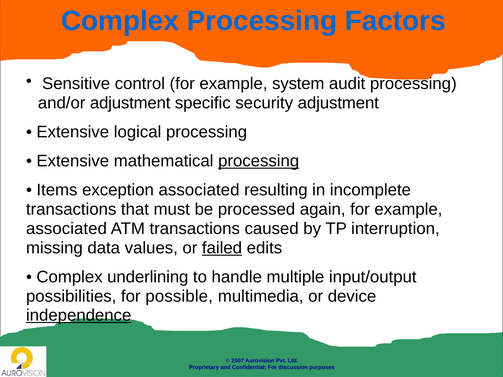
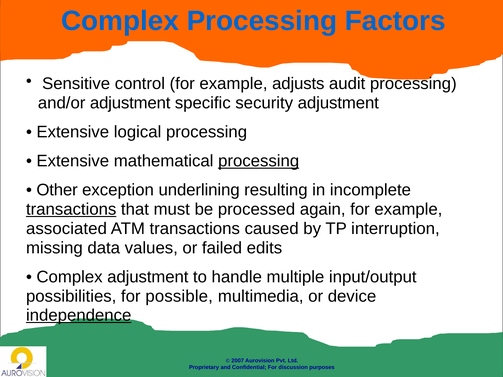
system: system -> adjusts (298, 84)
Items: Items -> Other (57, 190)
exception associated: associated -> underlining (199, 190)
transactions underline: none -> present (71, 209)
failed underline: present -> none (222, 248)
Complex underlining: underlining -> adjustment (148, 277)
